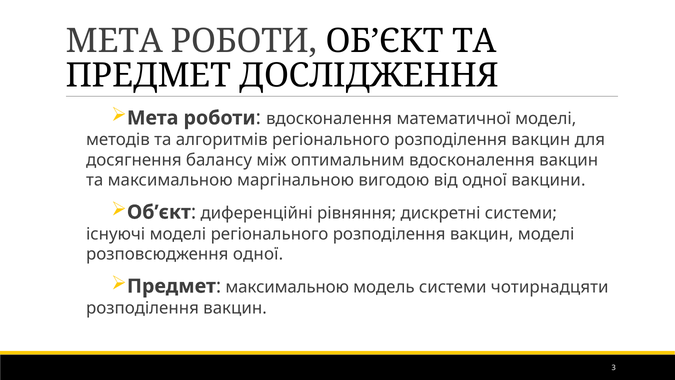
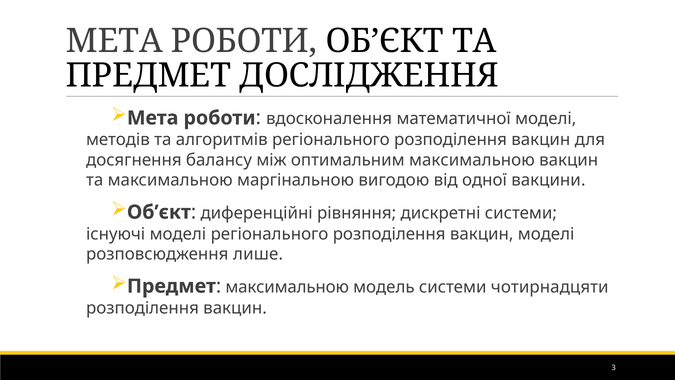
оптимальним вдосконалення: вдосконалення -> максимальною (472, 160)
розповсюдження одної: одної -> лише (258, 254)
